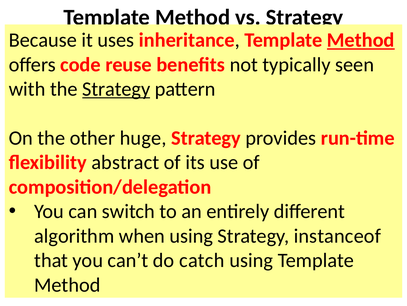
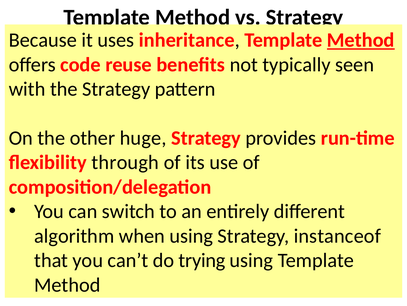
Strategy underline: present -> none (116, 89)
abstract: abstract -> through (125, 162)
catch: catch -> trying (202, 260)
